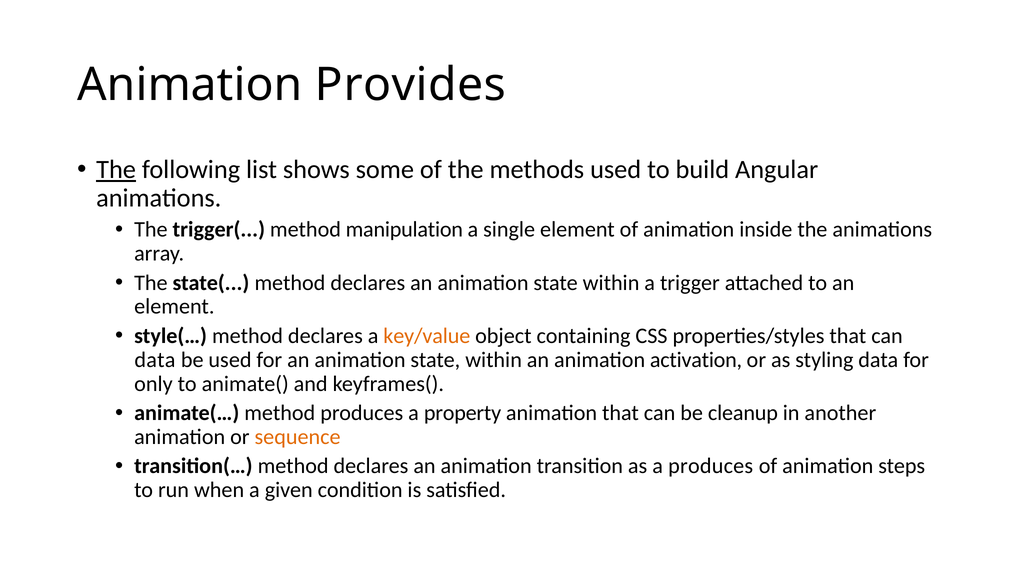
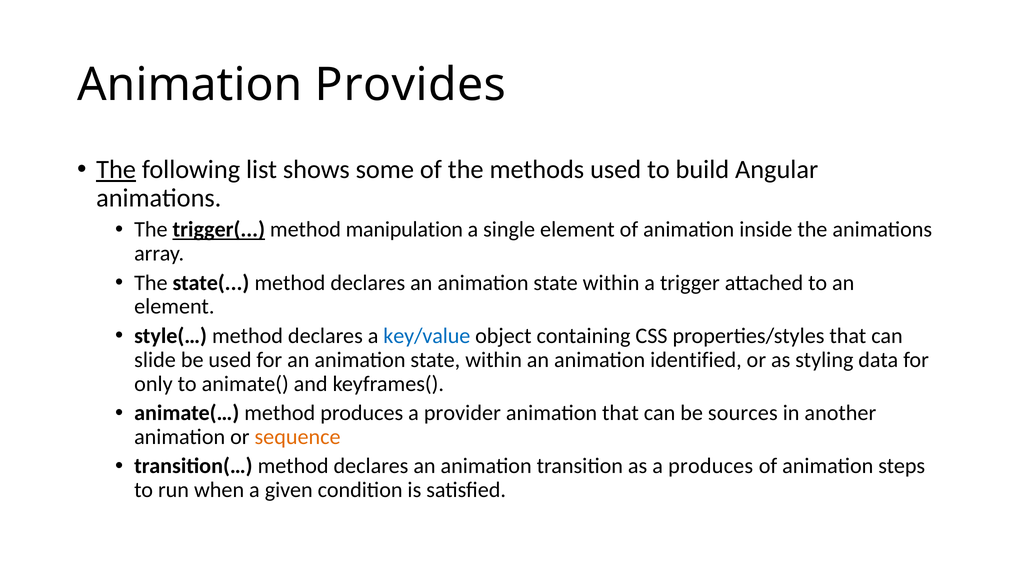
trigger( underline: none -> present (219, 230)
key/value colour: orange -> blue (427, 336)
data: data -> slide (155, 360)
activation: activation -> identified (696, 360)
property: property -> provider (462, 413)
cleanup: cleanup -> sources (743, 413)
